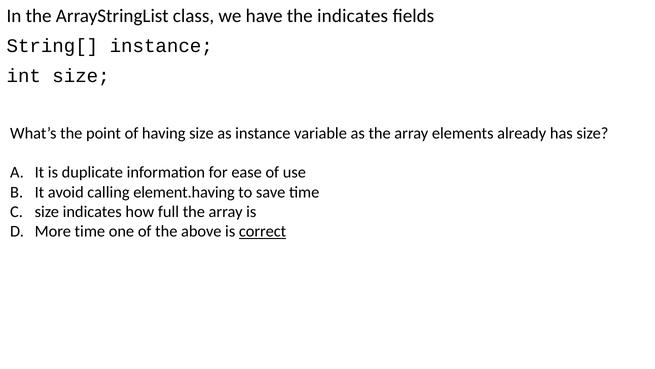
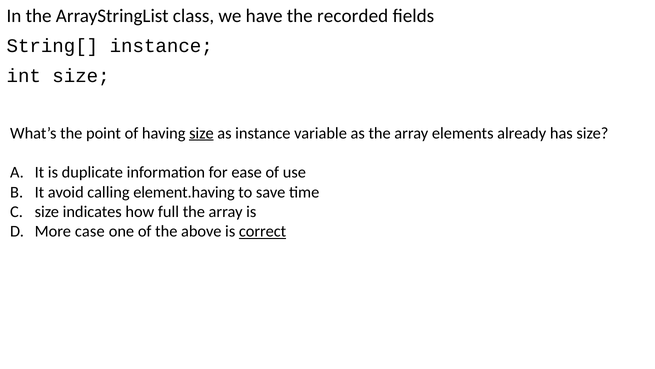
the indicates: indicates -> recorded (353, 16)
size underline: none -> present (201, 133)
More time: time -> case (90, 231)
